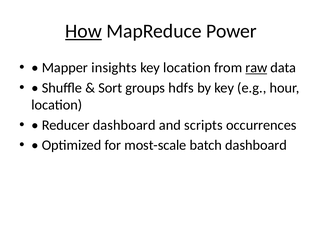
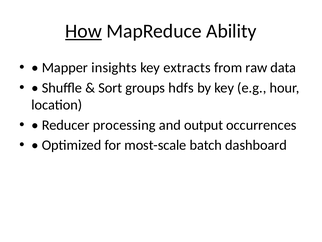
Power: Power -> Ability (231, 31)
key location: location -> extracts (187, 68)
raw underline: present -> none (256, 68)
Reducer dashboard: dashboard -> processing (124, 125)
scripts: scripts -> output (204, 125)
